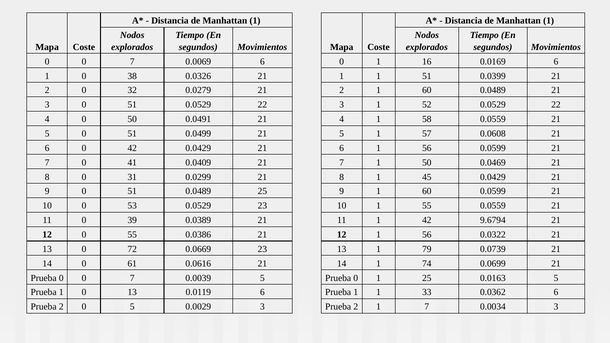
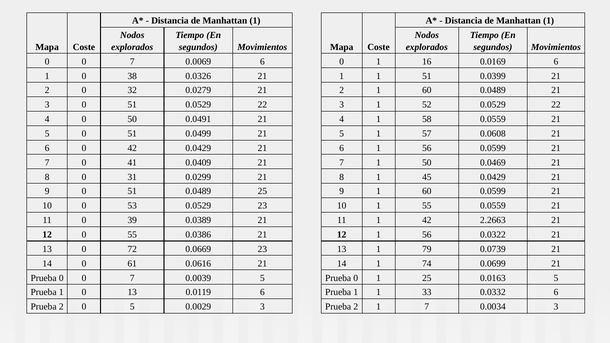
9.6794: 9.6794 -> 2.2663 (493, 220)
0.0362: 0.0362 -> 0.0332 (493, 292)
